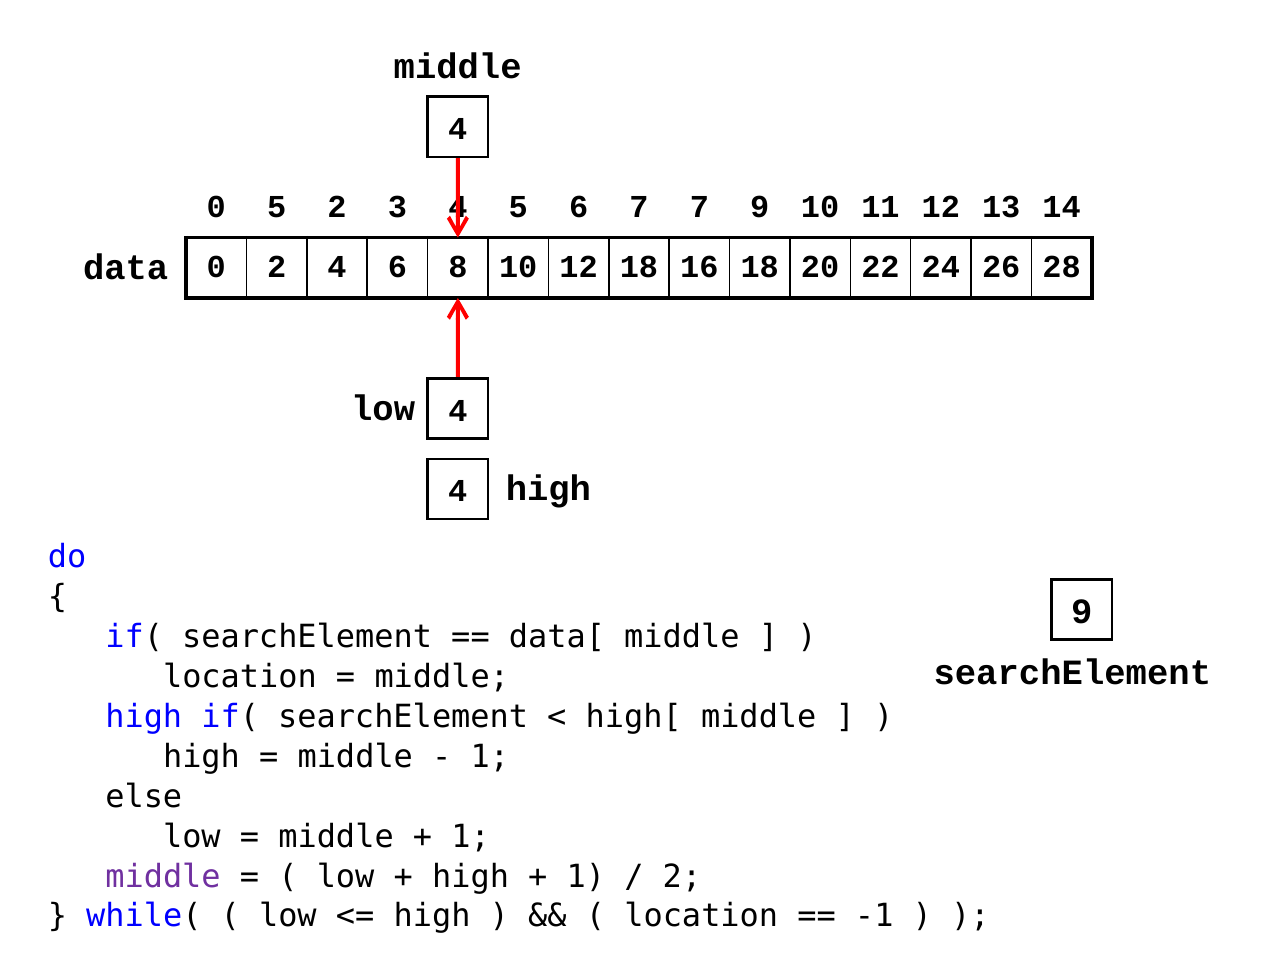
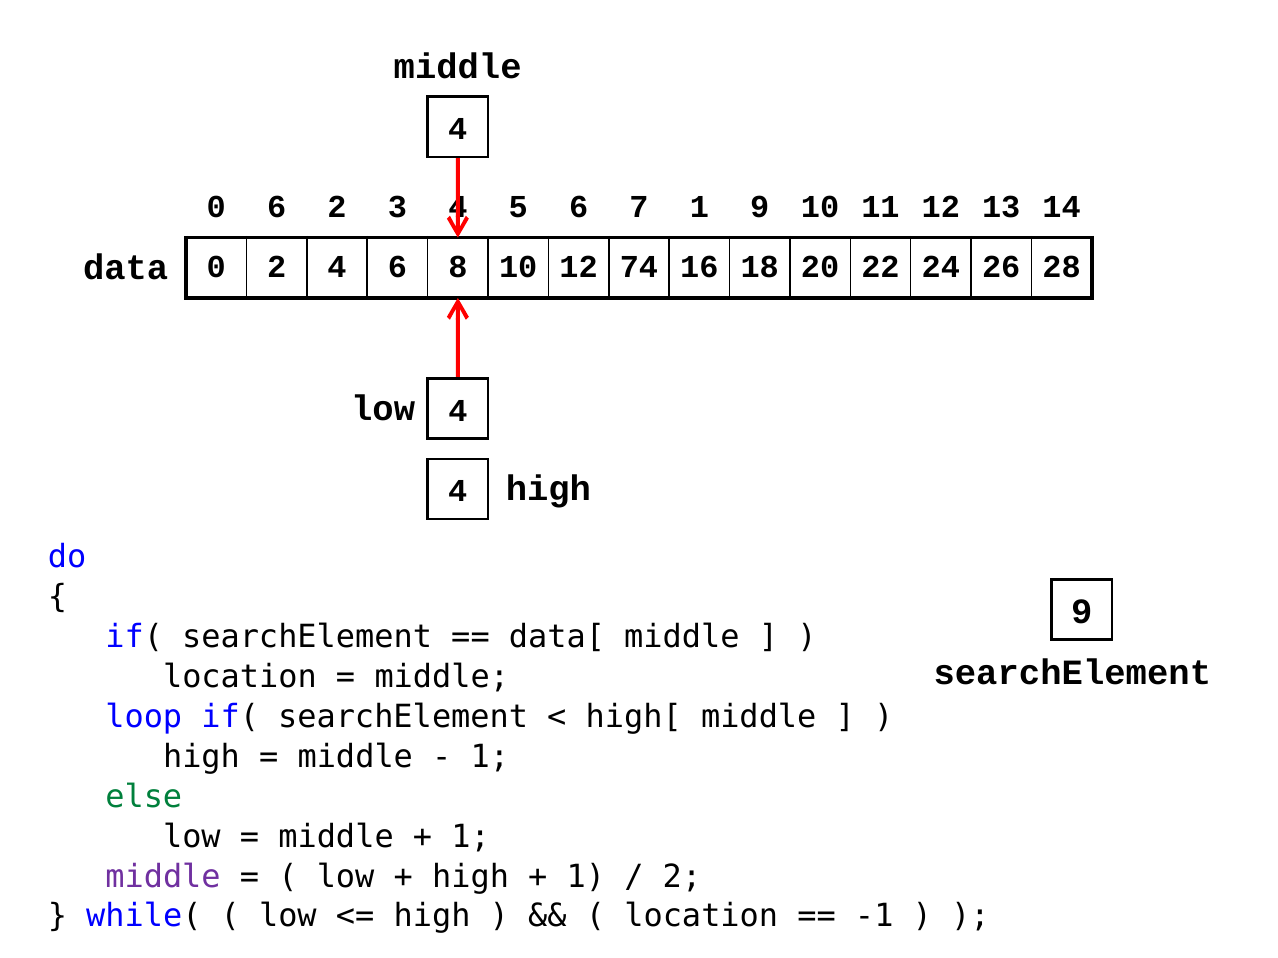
0 5: 5 -> 6 (277, 207)
7 7: 7 -> 1 (699, 207)
12 18: 18 -> 74 (639, 267)
high: high -> loop (144, 717)
else colour: black -> green (144, 797)
